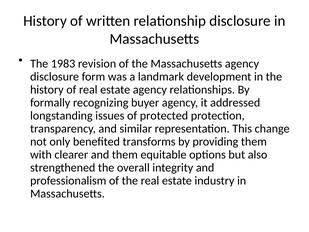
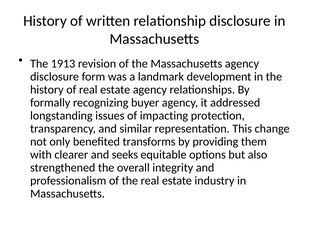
1983: 1983 -> 1913 (63, 64)
protected: protected -> impacting (164, 116)
and them: them -> seeks (125, 155)
